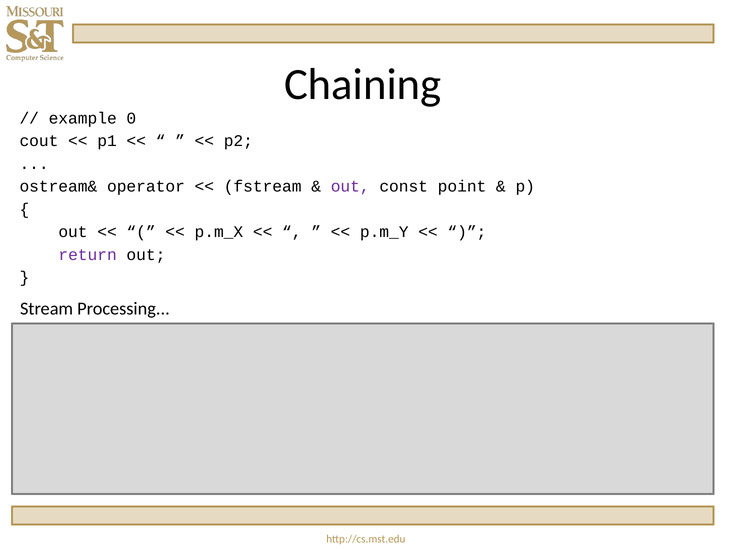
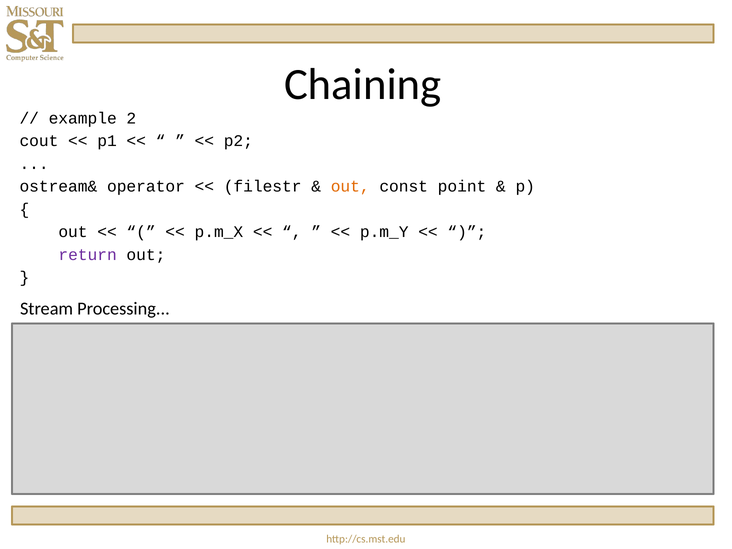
0: 0 -> 2 (131, 118)
fstream: fstream -> filestr (263, 187)
out colour: purple -> orange (350, 187)
